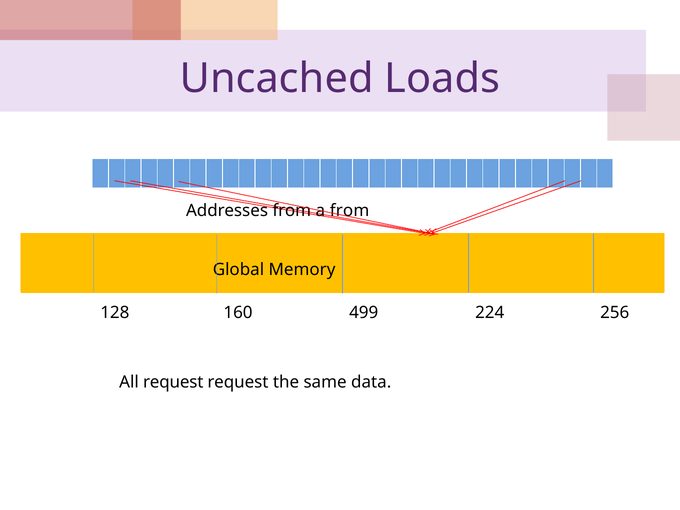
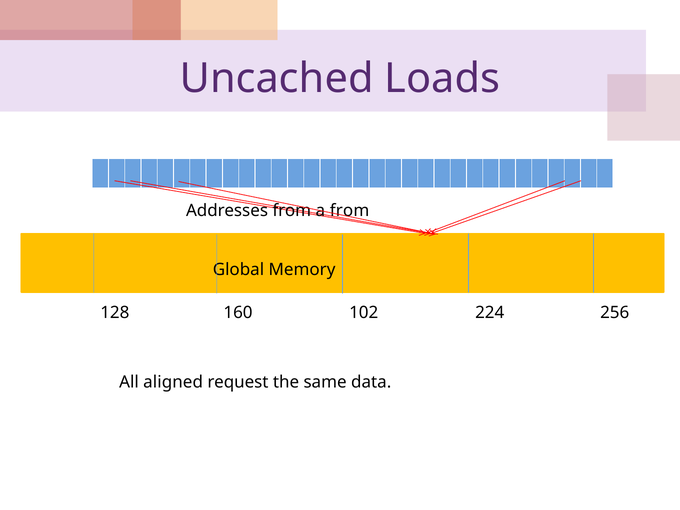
499: 499 -> 102 (364, 313)
All request: request -> aligned (173, 382)
